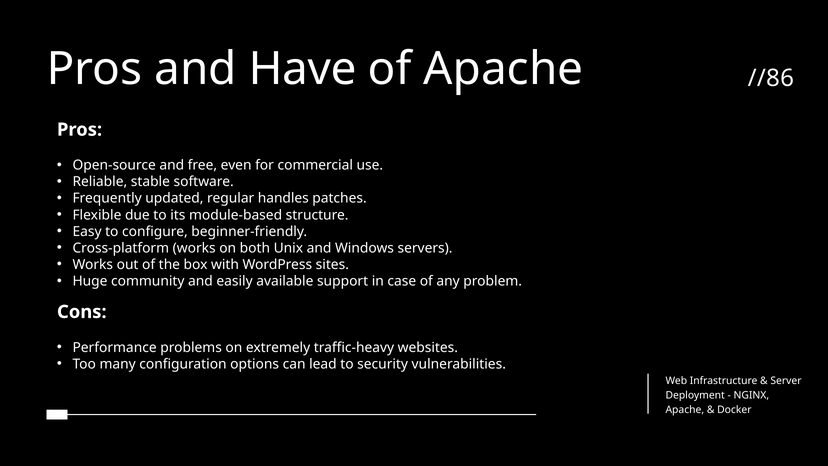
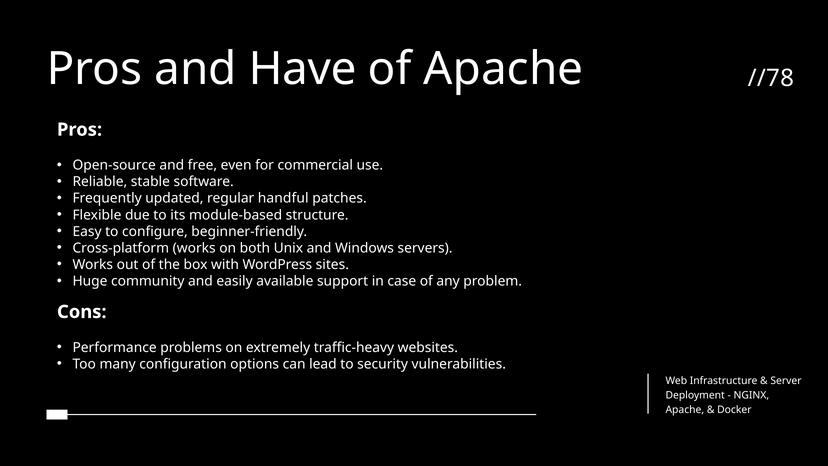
//86: //86 -> //78 (771, 78)
handles: handles -> handful (283, 198)
